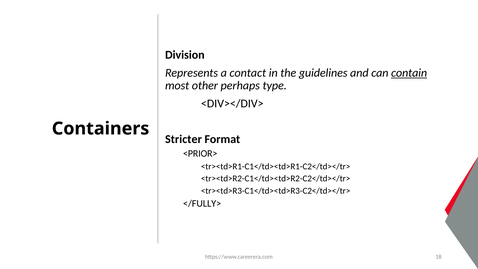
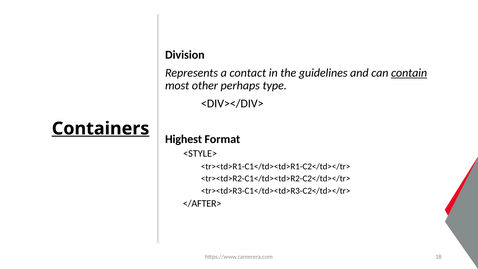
Containers underline: none -> present (101, 129)
Stricter: Stricter -> Highest (184, 139)
<PRIOR>: <PRIOR> -> <STYLE> (200, 154)
</FULLY>: </FULLY> -> </AFTER> (202, 203)
